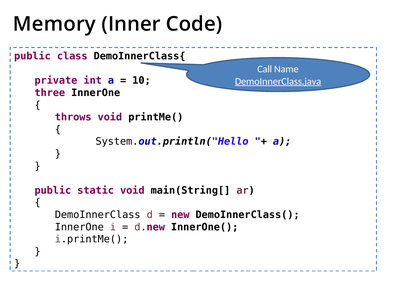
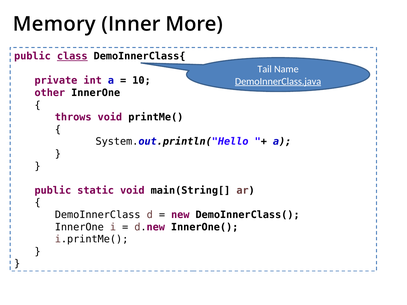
Code: Code -> More (194, 24)
class underline: none -> present (72, 56)
Call: Call -> Tail (265, 69)
three: three -> other (50, 93)
